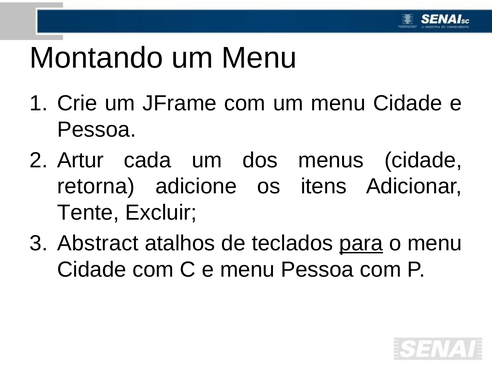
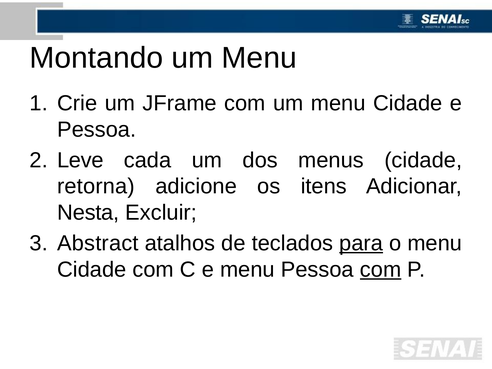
Artur: Artur -> Leve (80, 160)
Tente: Tente -> Nesta (88, 213)
com underline: none -> present (381, 270)
